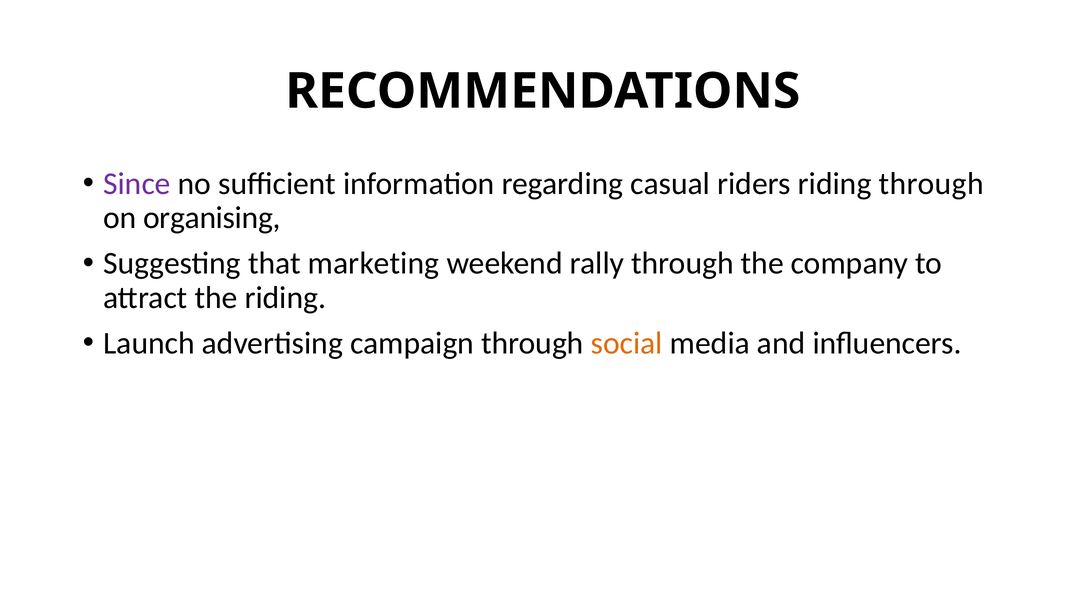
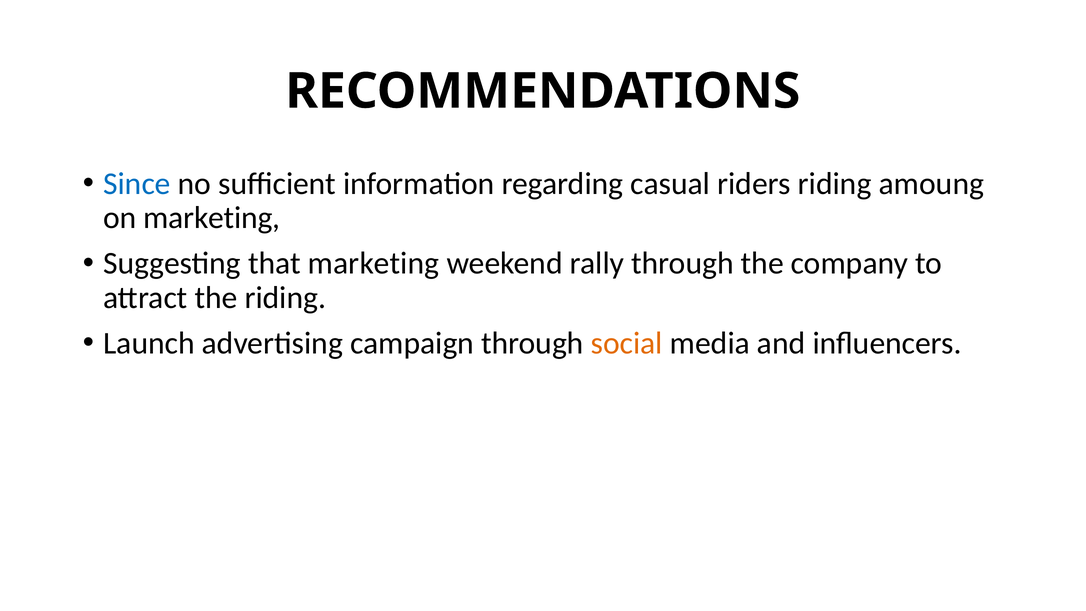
Since colour: purple -> blue (137, 184)
riding through: through -> amoung (931, 184)
on organising: organising -> marketing (212, 218)
